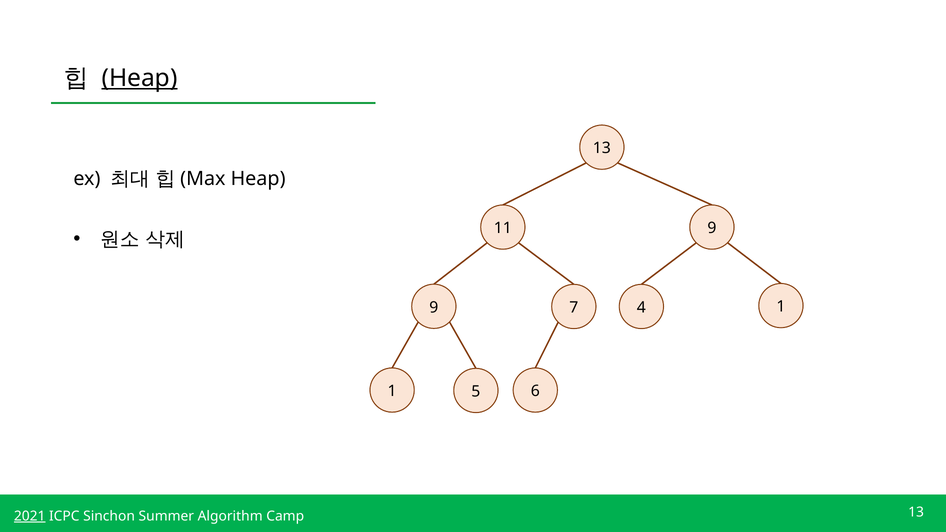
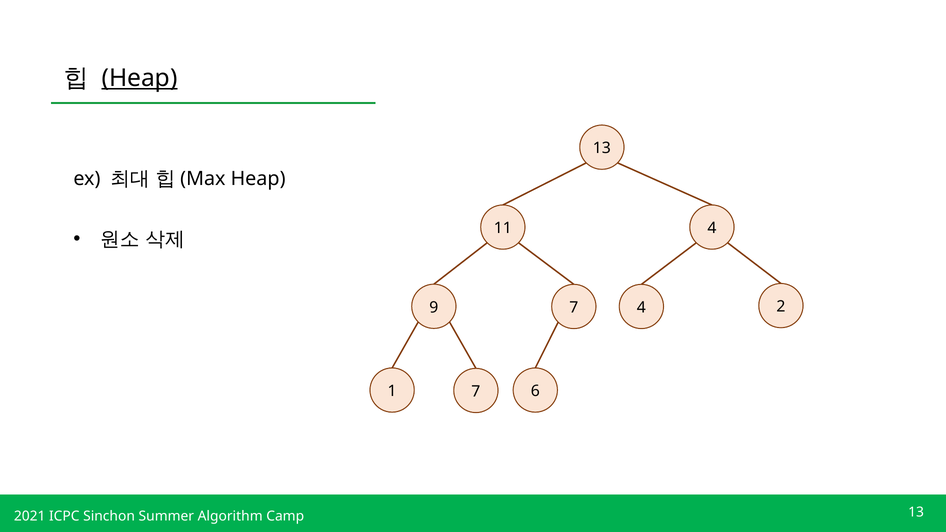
11 9: 9 -> 4 (712, 228)
4 1: 1 -> 2 (781, 307)
1 5: 5 -> 7 (476, 392)
2021 underline: present -> none (30, 516)
